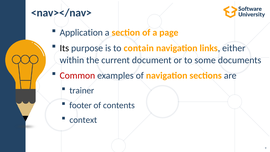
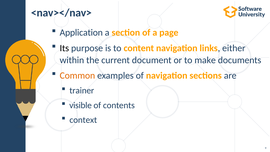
contain: contain -> content (139, 48)
some: some -> make (205, 60)
Common colour: red -> orange (77, 75)
footer: footer -> visible (81, 105)
